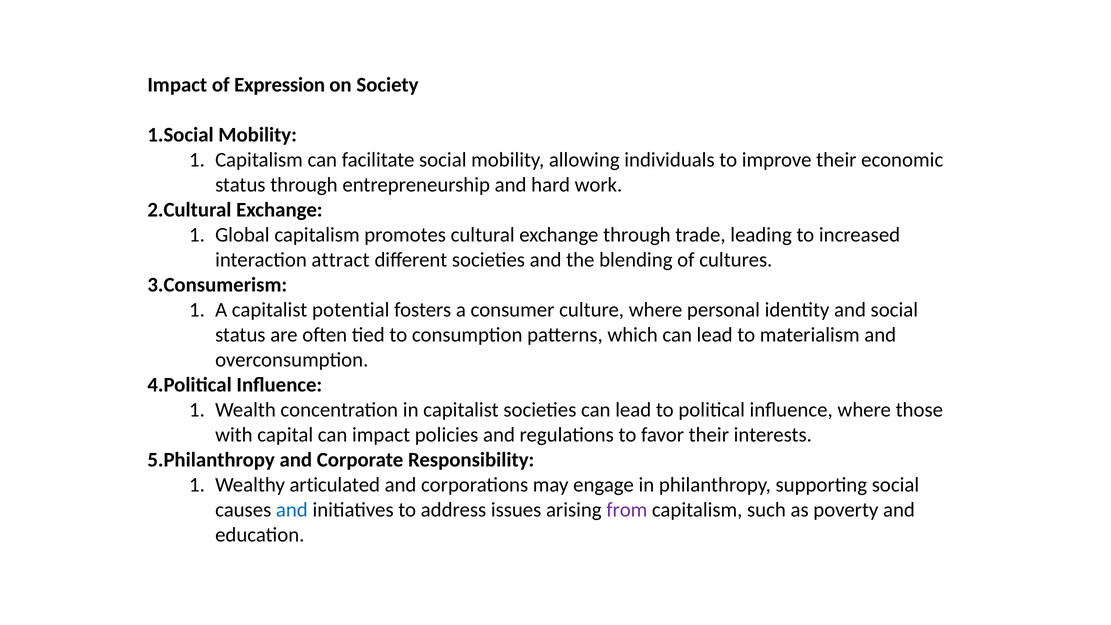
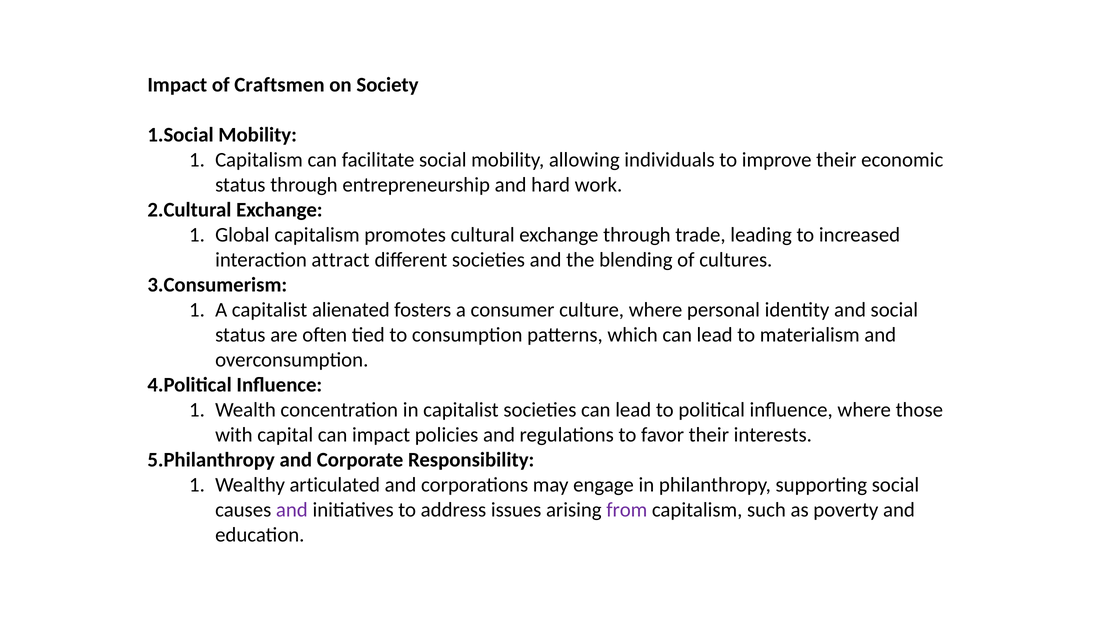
Expression: Expression -> Craftsmen (279, 85)
potential: potential -> alienated (351, 310)
and colour: blue -> purple (292, 510)
